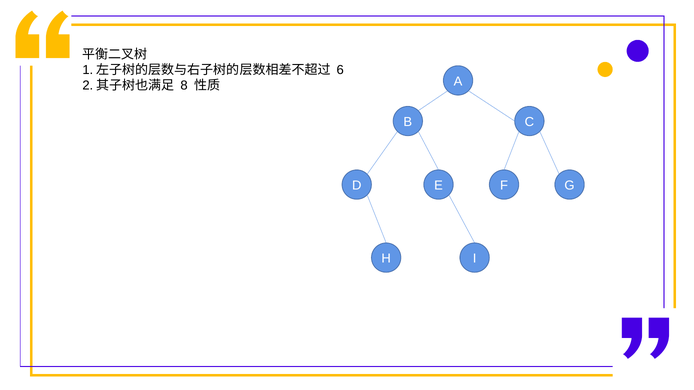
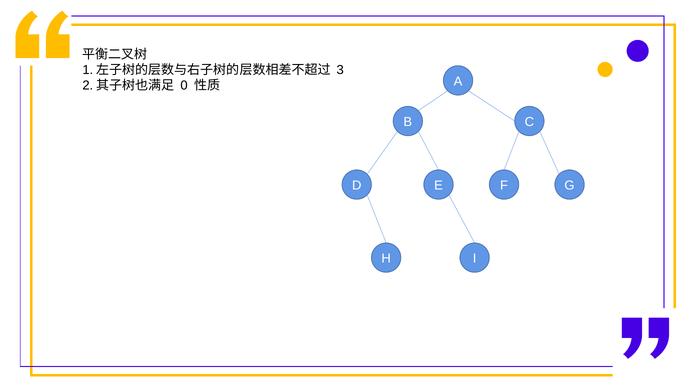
6: 6 -> 3 (340, 70)
8: 8 -> 0 (184, 86)
